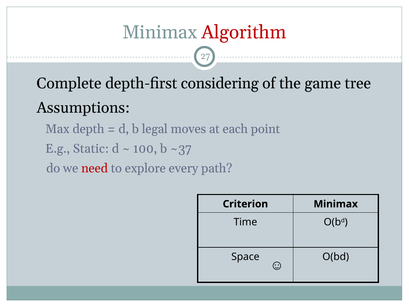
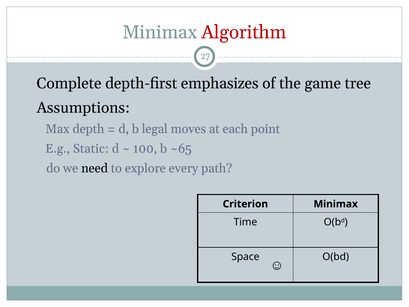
considering: considering -> emphasizes (220, 83)
~37: ~37 -> ~65 (181, 149)
need colour: red -> black (95, 168)
